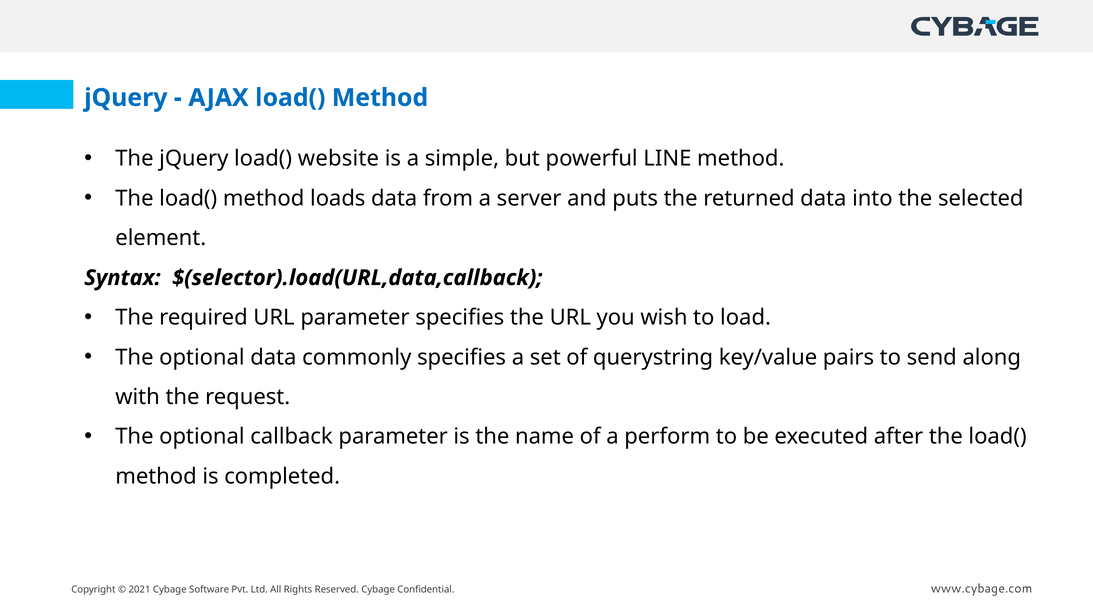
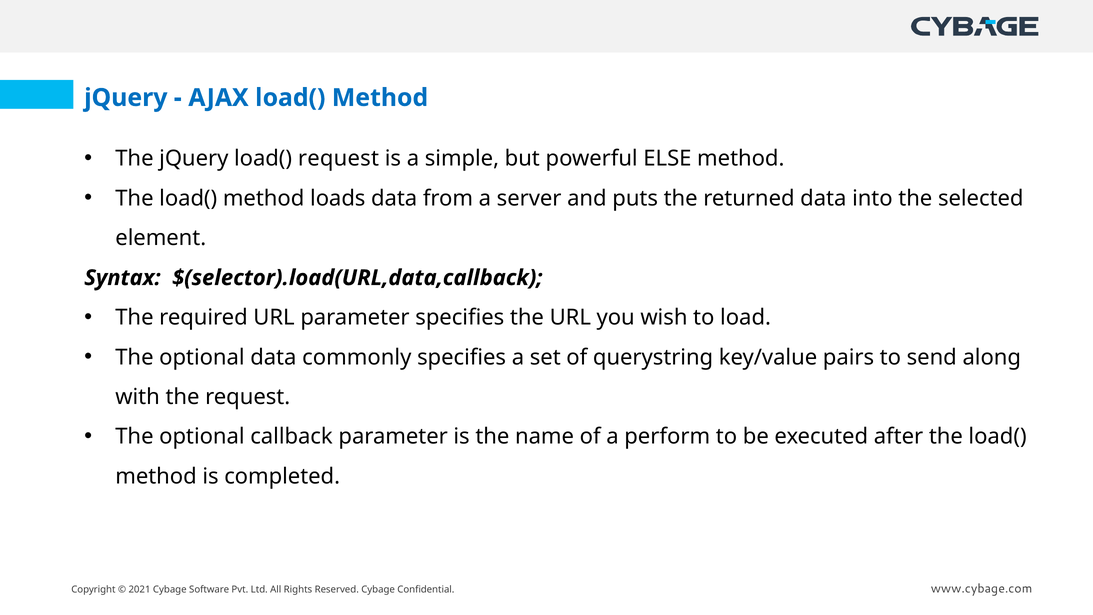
load( website: website -> request (338, 159)
LINE: LINE -> ELSE (667, 159)
